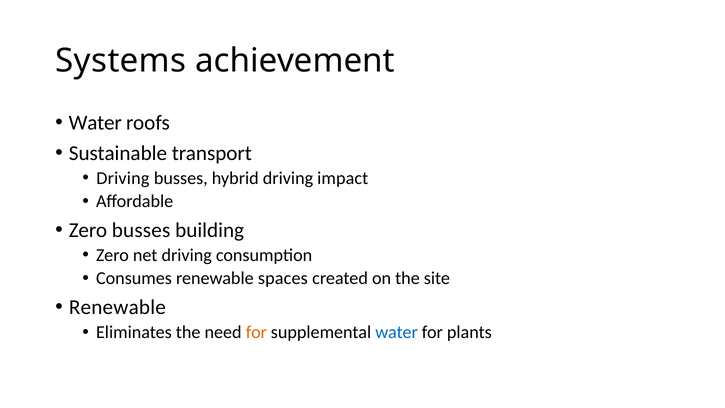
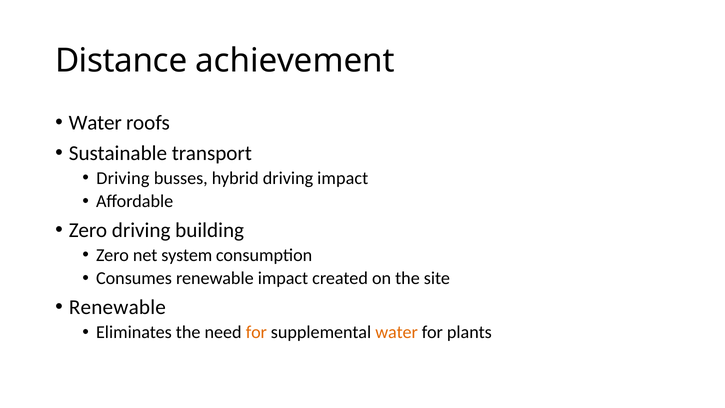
Systems: Systems -> Distance (121, 61)
Zero busses: busses -> driving (141, 230)
net driving: driving -> system (187, 255)
renewable spaces: spaces -> impact (283, 278)
water colour: blue -> orange (397, 332)
